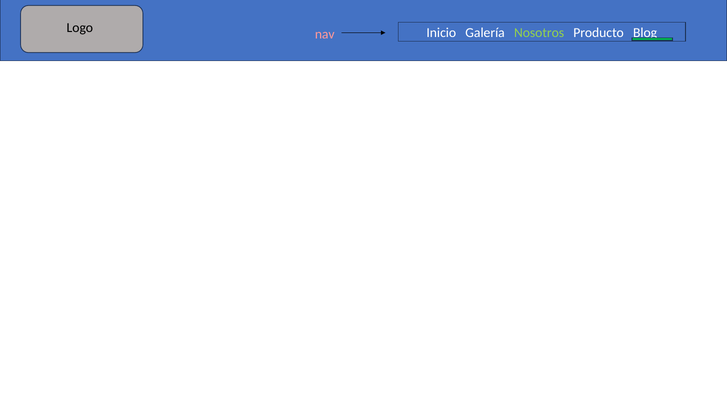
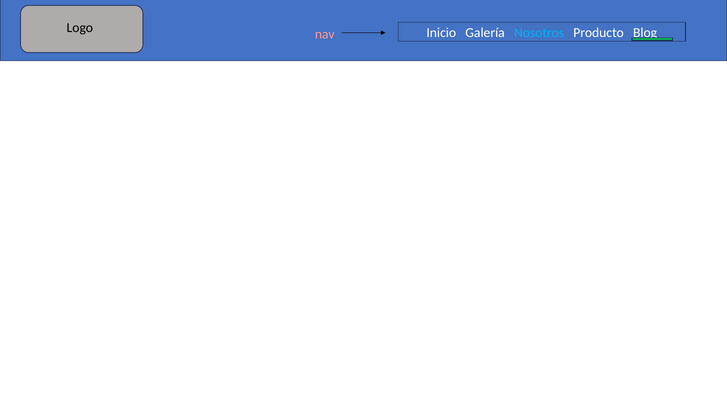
Nosotros colour: light green -> light blue (539, 33)
